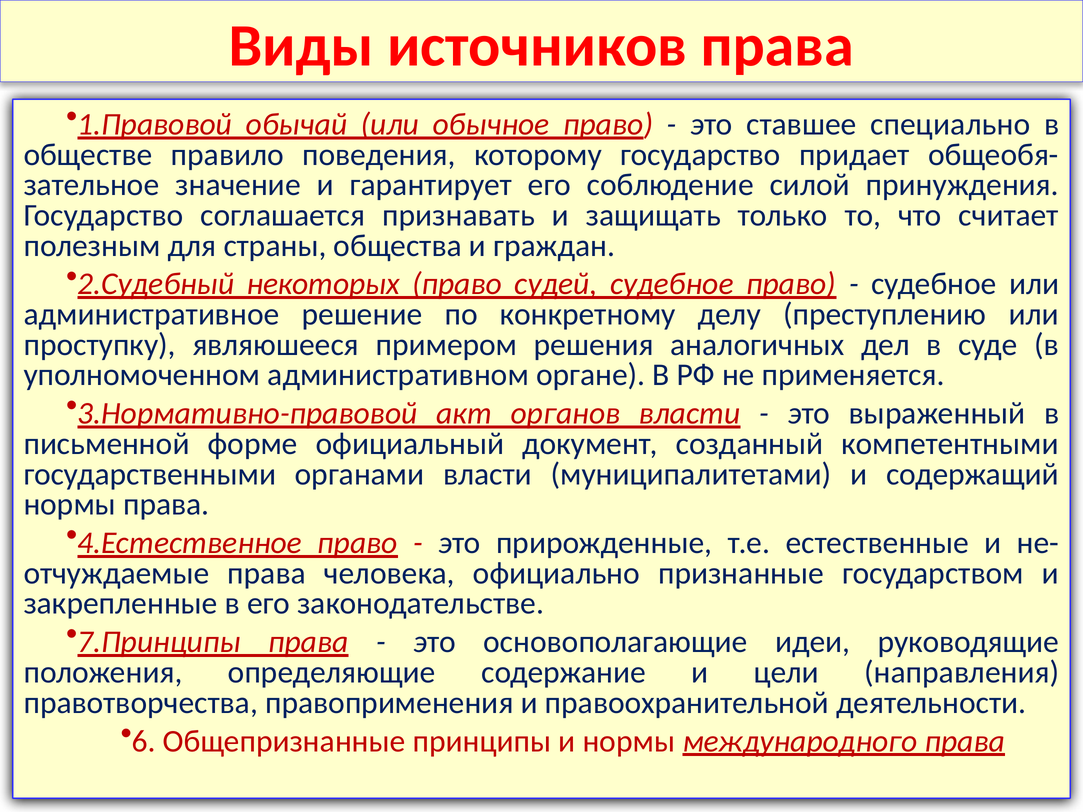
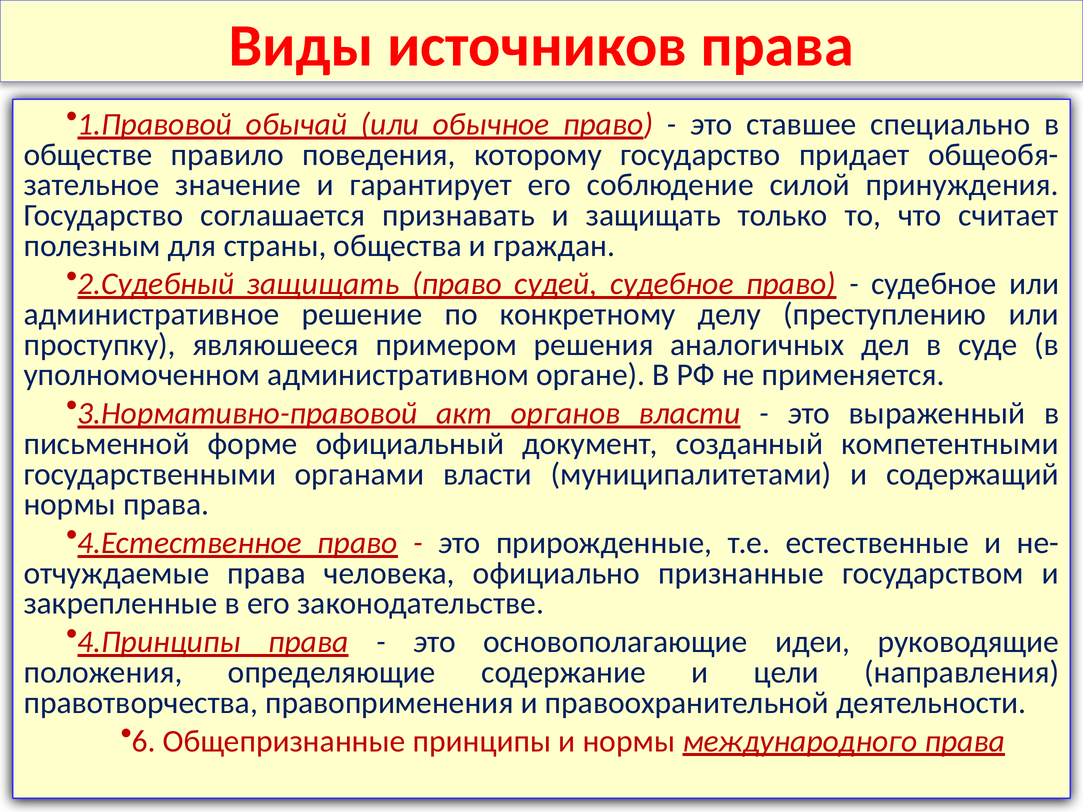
2.Судебный некоторых: некоторых -> защищать (323, 284)
7.Принципы: 7.Принципы -> 4.Принципы (159, 642)
